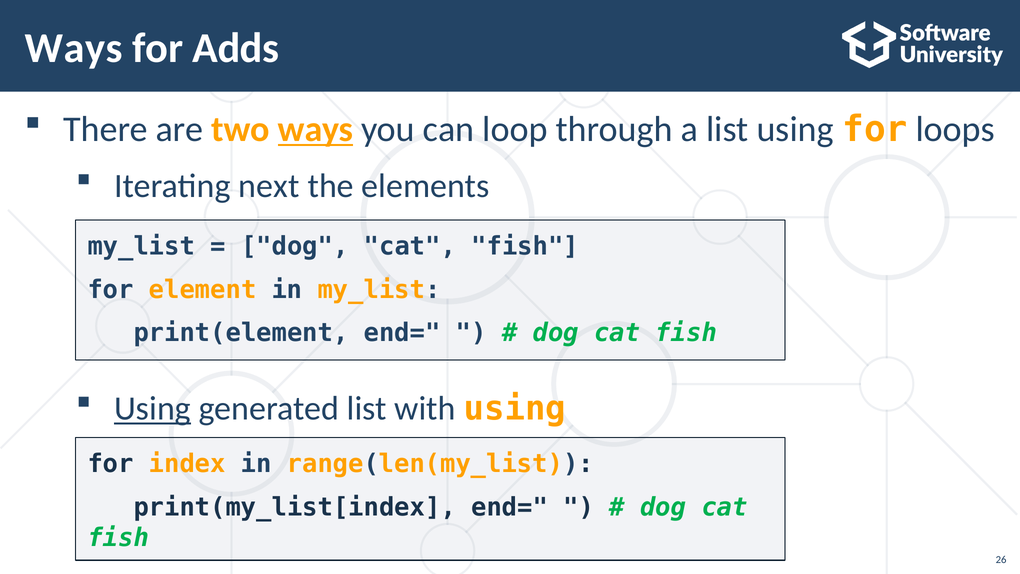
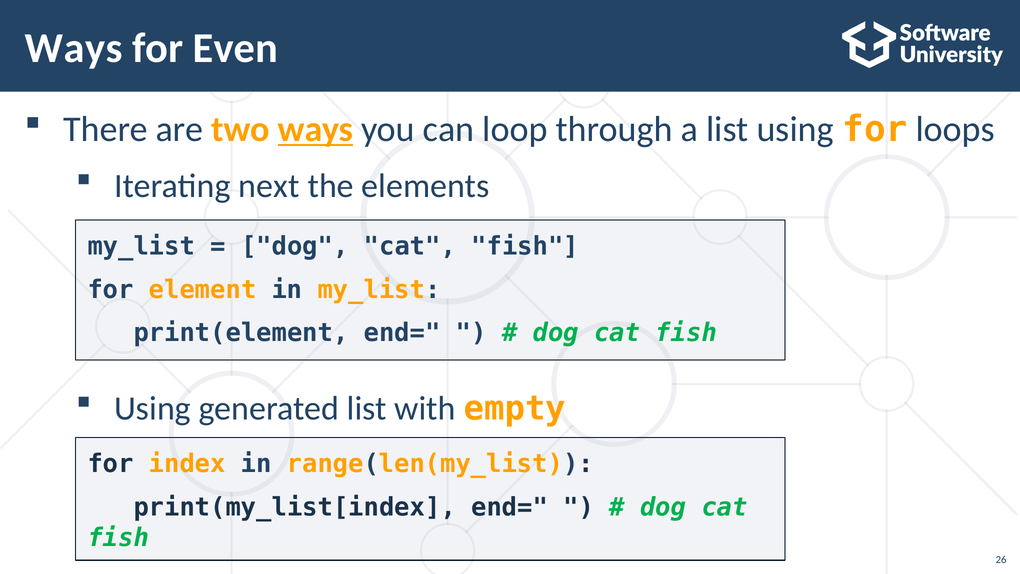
Adds: Adds -> Even (235, 48)
Using underline: present -> none (153, 409)
with using: using -> empty (515, 409)
